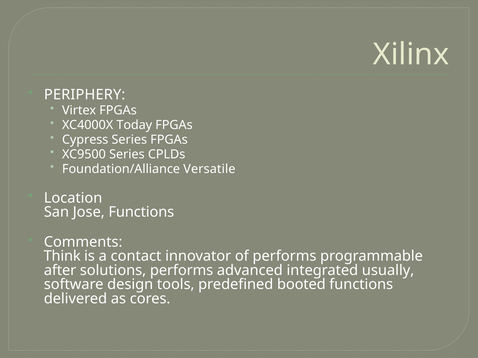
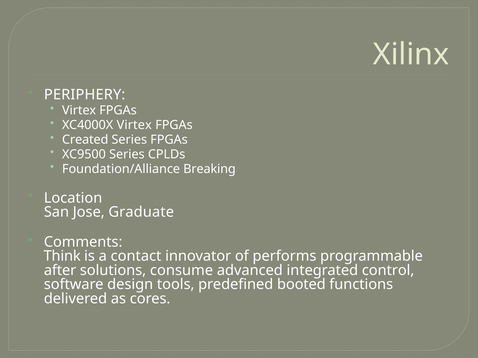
XC4000X Today: Today -> Virtex (134, 125)
Cypress: Cypress -> Created (85, 140)
Versatile: Versatile -> Breaking (210, 169)
Jose Functions: Functions -> Graduate (141, 212)
solutions performs: performs -> consume (182, 271)
usually: usually -> control (388, 271)
